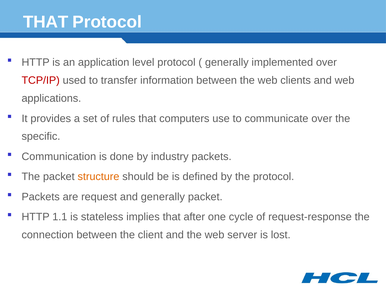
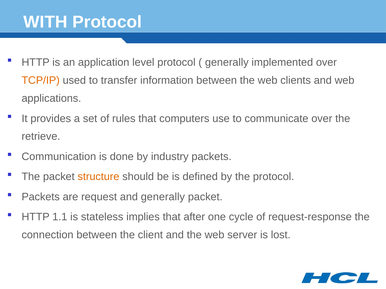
THAT: THAT -> WITH (45, 22)
TCP/IP colour: red -> orange (41, 81)
specific: specific -> retrieve (41, 137)
